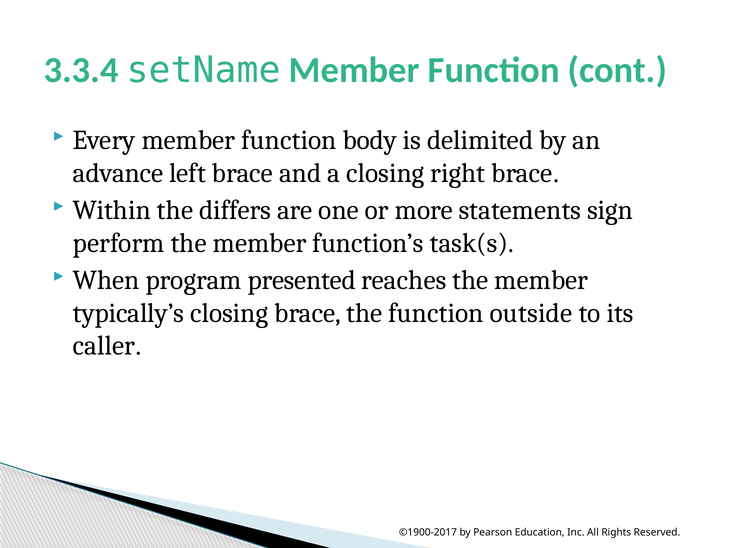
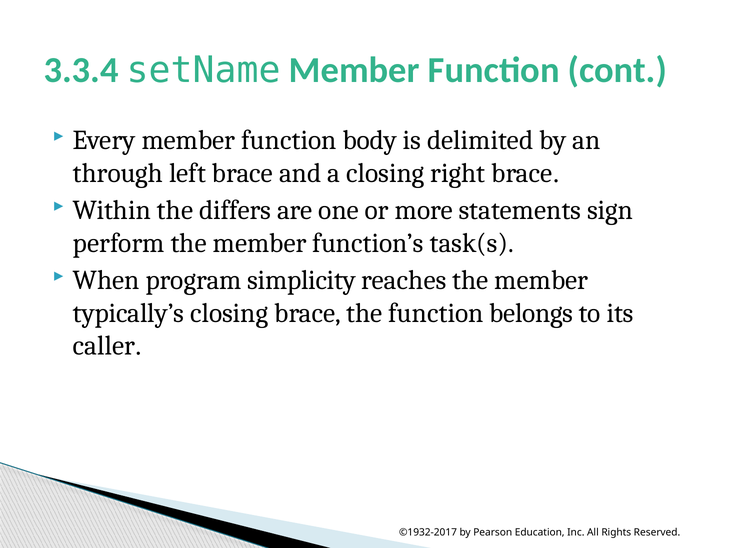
advance: advance -> through (118, 173)
presented: presented -> simplicity (302, 280)
outside: outside -> belongs (531, 313)
©1900-2017: ©1900-2017 -> ©1932-2017 (428, 532)
